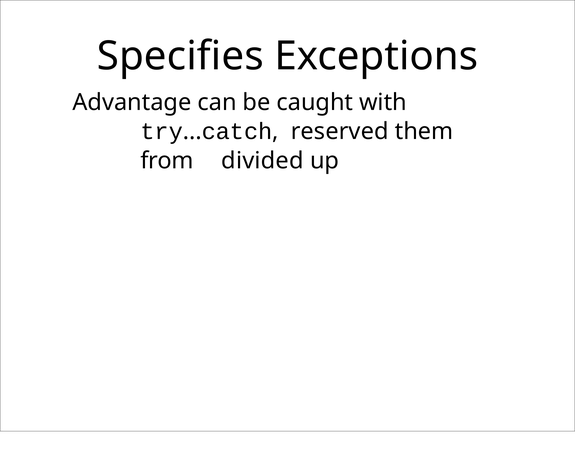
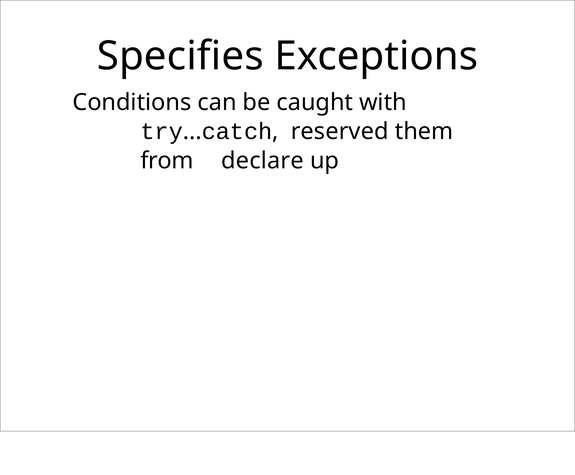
Advantage: Advantage -> Conditions (132, 102)
divided: divided -> declare (263, 161)
